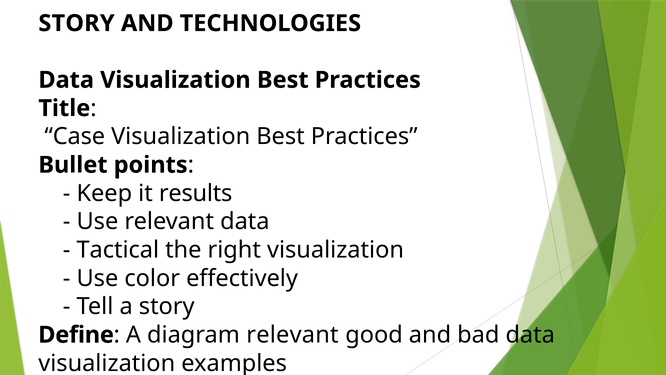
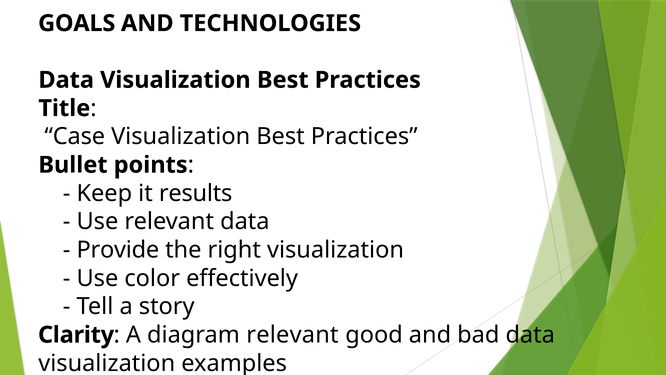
STORY: STORY -> GOALS (77, 23)
Tactical: Tactical -> Provide (118, 250)
Define: Define -> Clarity (76, 335)
